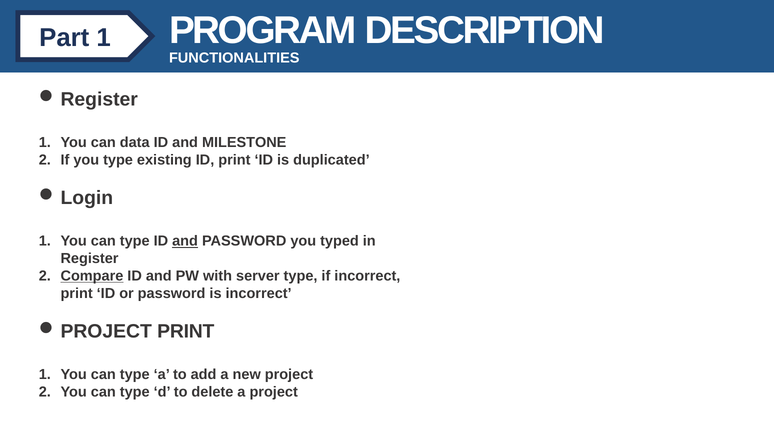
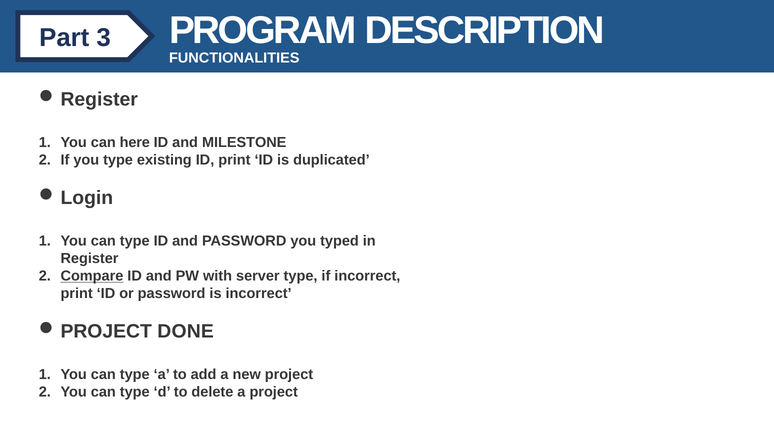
Part 1: 1 -> 3 (104, 38)
data: data -> here (135, 143)
and underline: present -> none (185, 241)
PRINT: PRINT -> DONE (186, 332)
